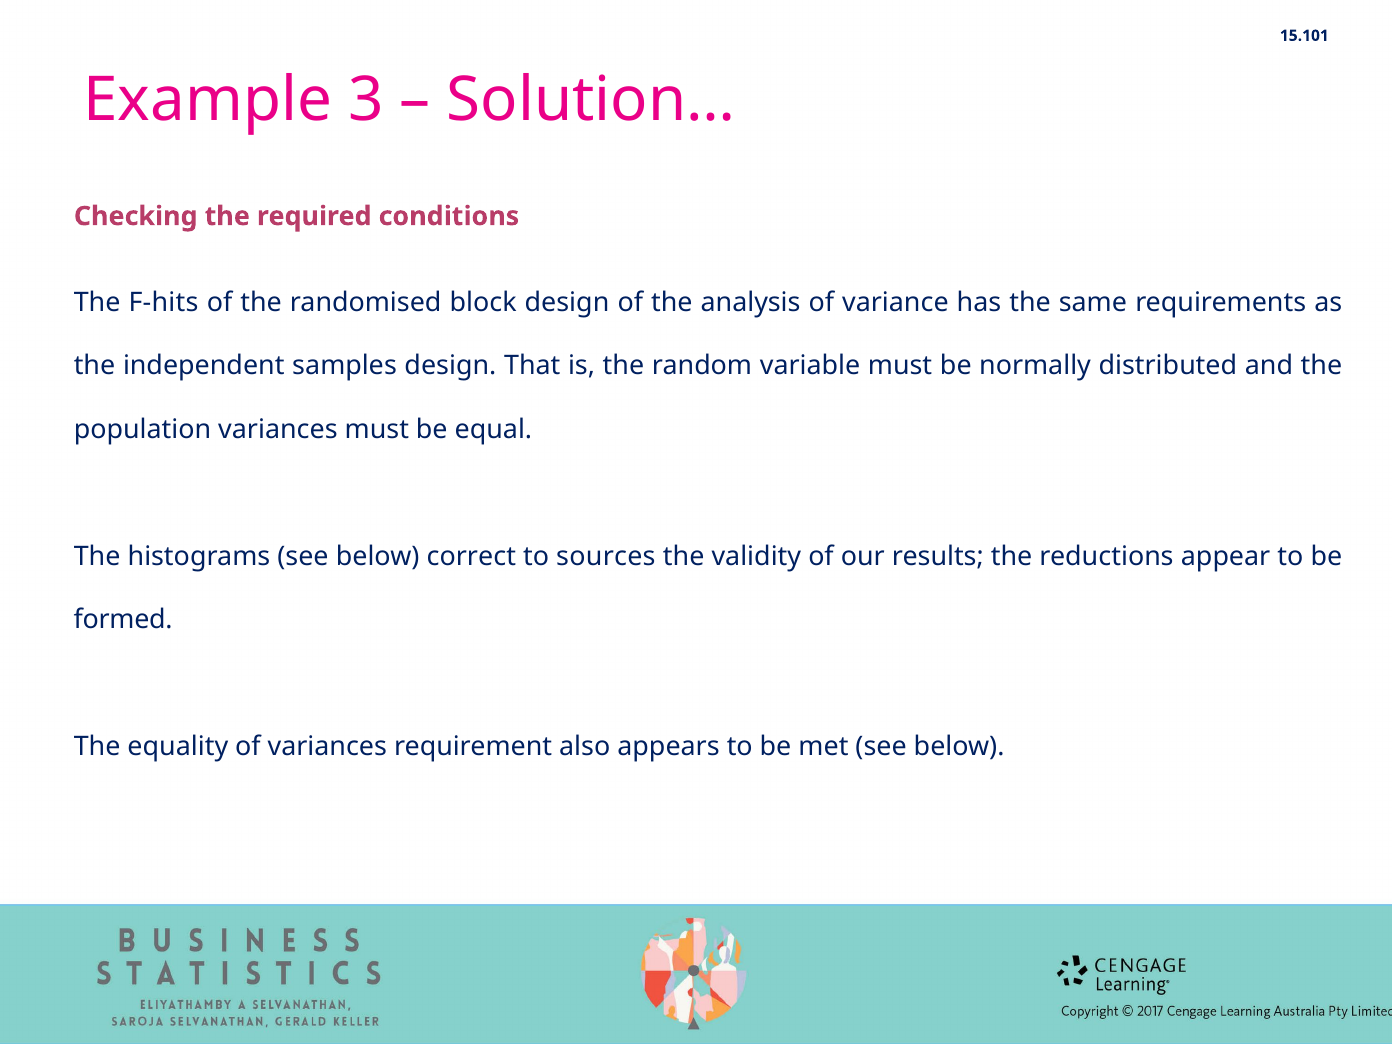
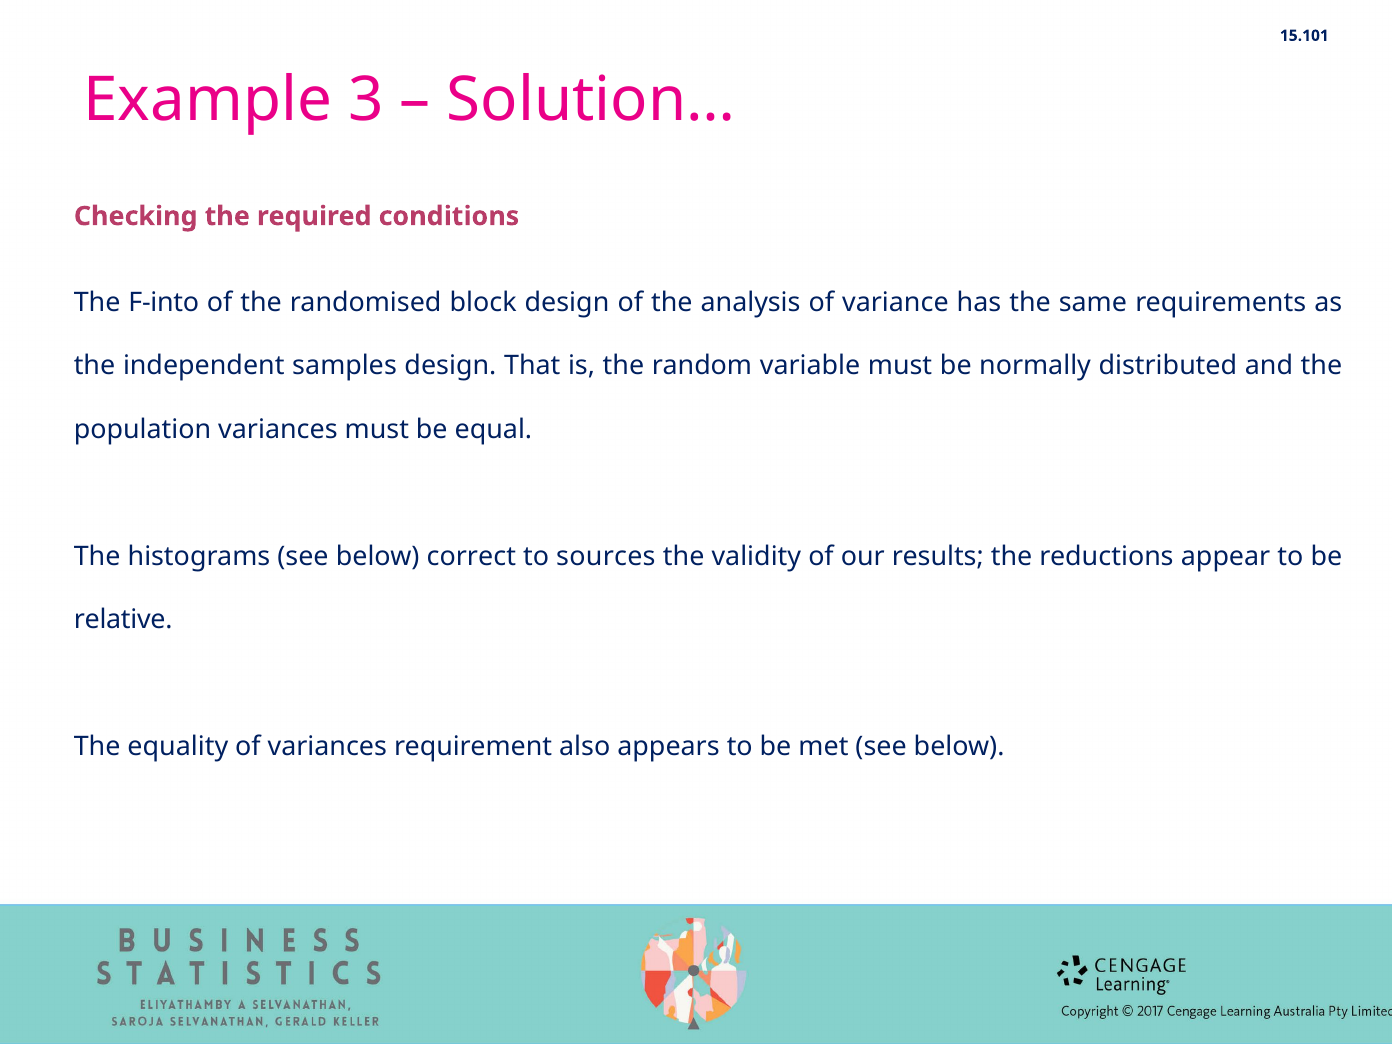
F-hits: F-hits -> F-into (164, 303)
formed: formed -> relative (123, 620)
